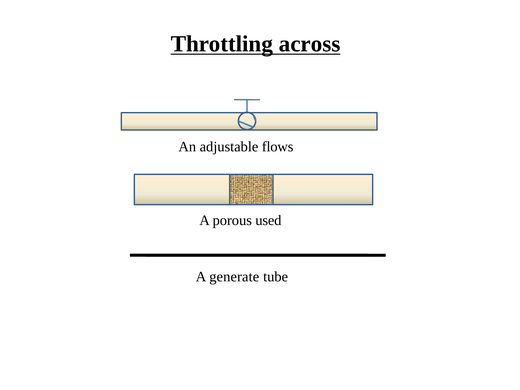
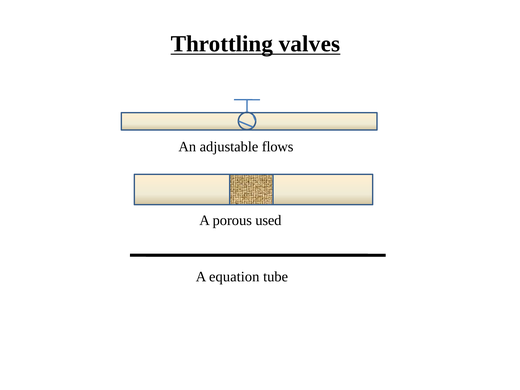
across: across -> valves (309, 44)
generate: generate -> equation (234, 277)
